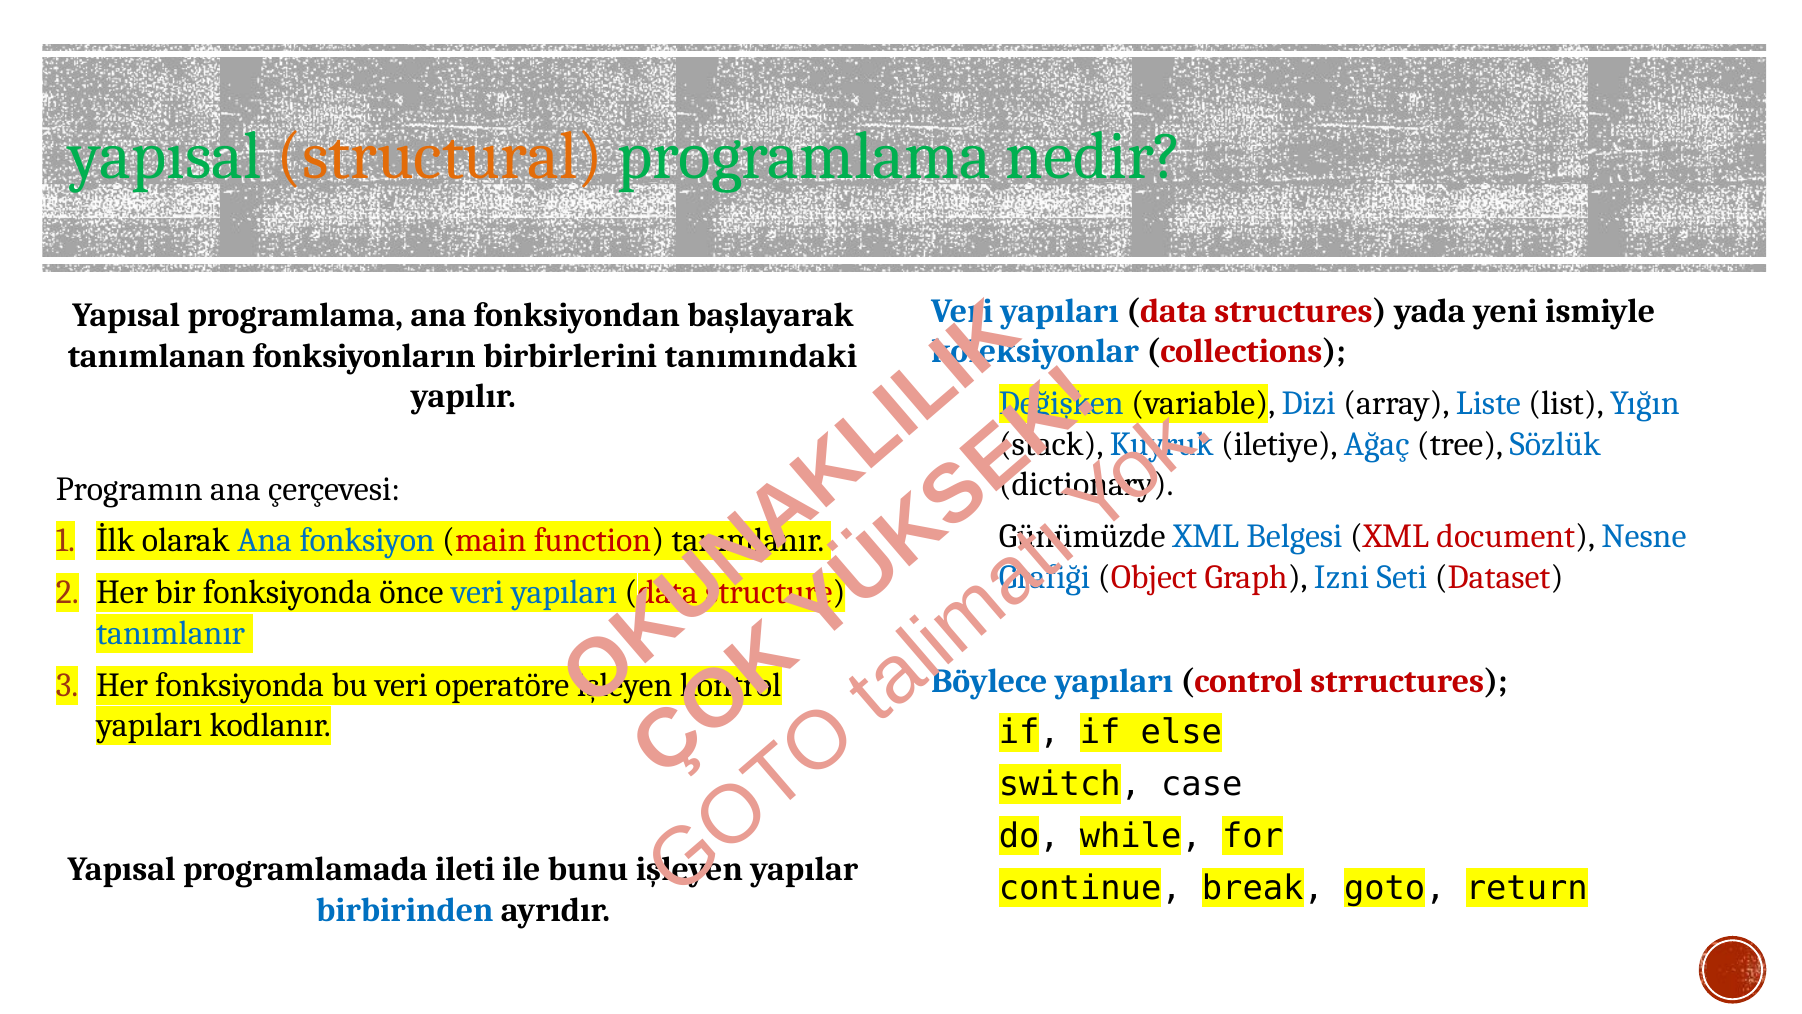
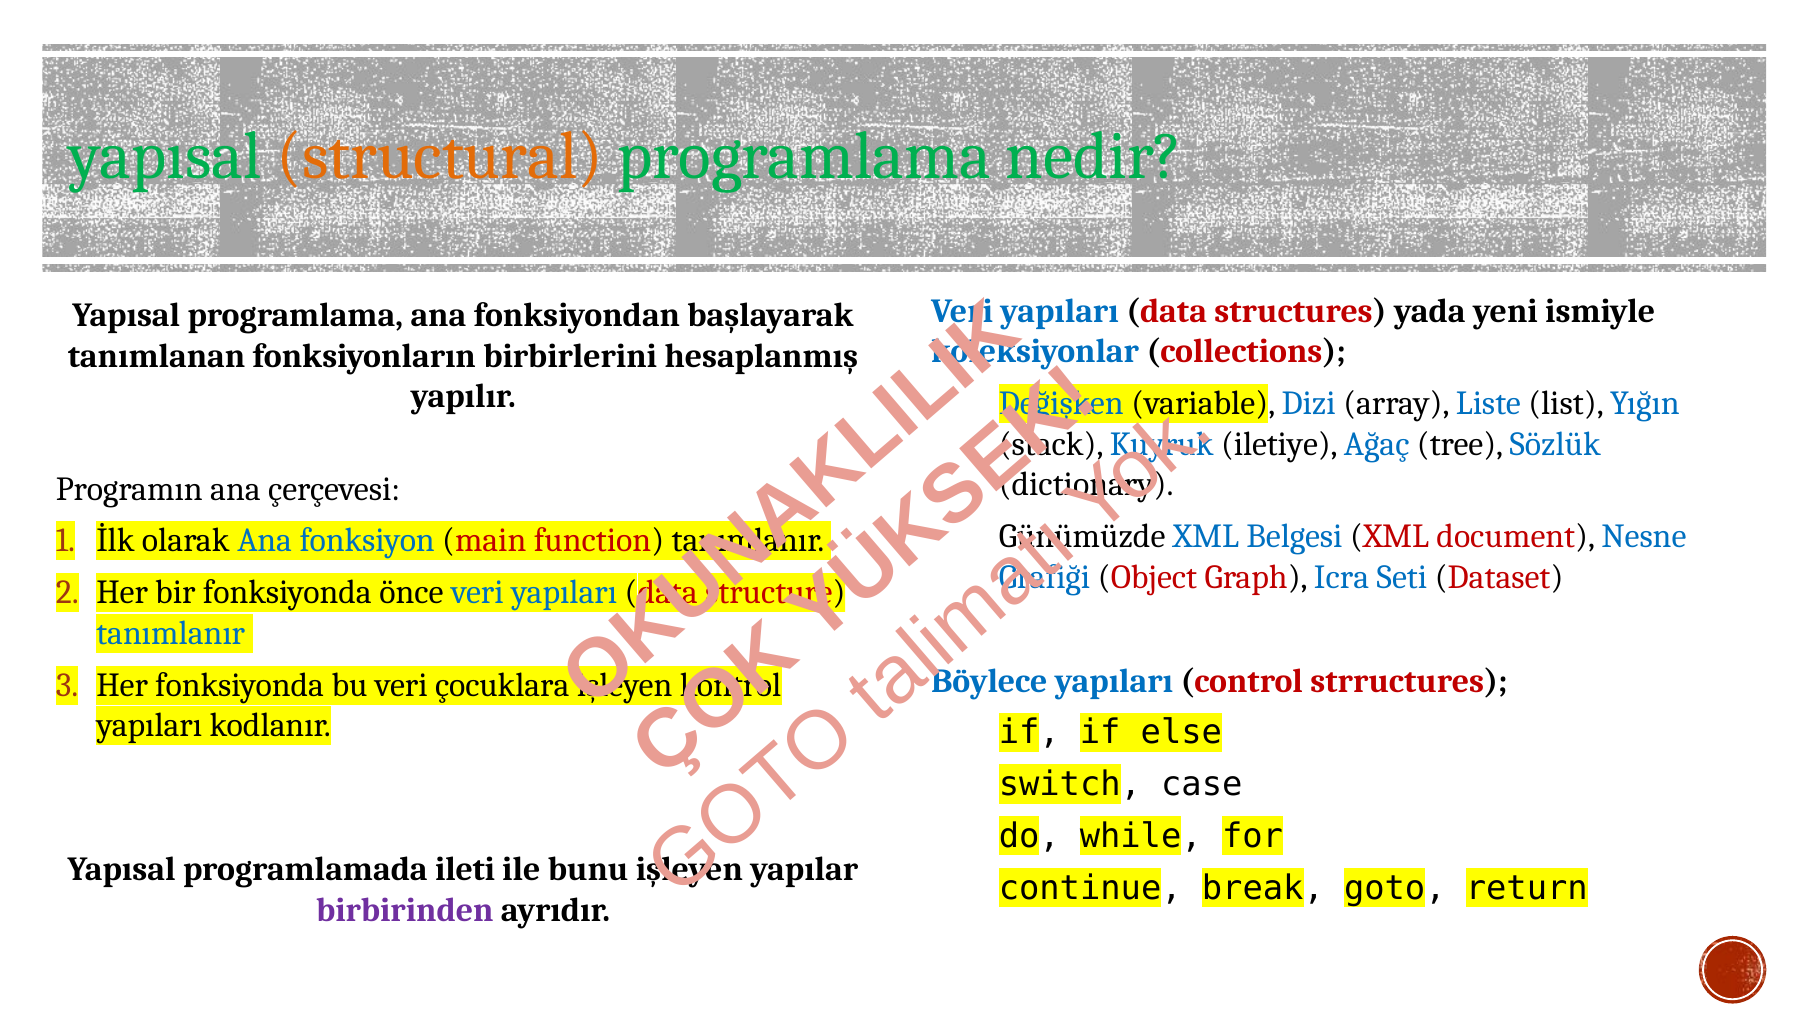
tanımındaki: tanımındaki -> hesaplanmış (761, 356)
Izni: Izni -> Icra (1342, 577)
operatöre: operatöre -> çocuklara (502, 685)
birbirinden colour: blue -> purple (405, 910)
